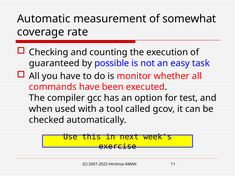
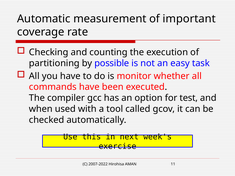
somewhat: somewhat -> important (189, 19)
guaranteed: guaranteed -> partitioning (54, 63)
